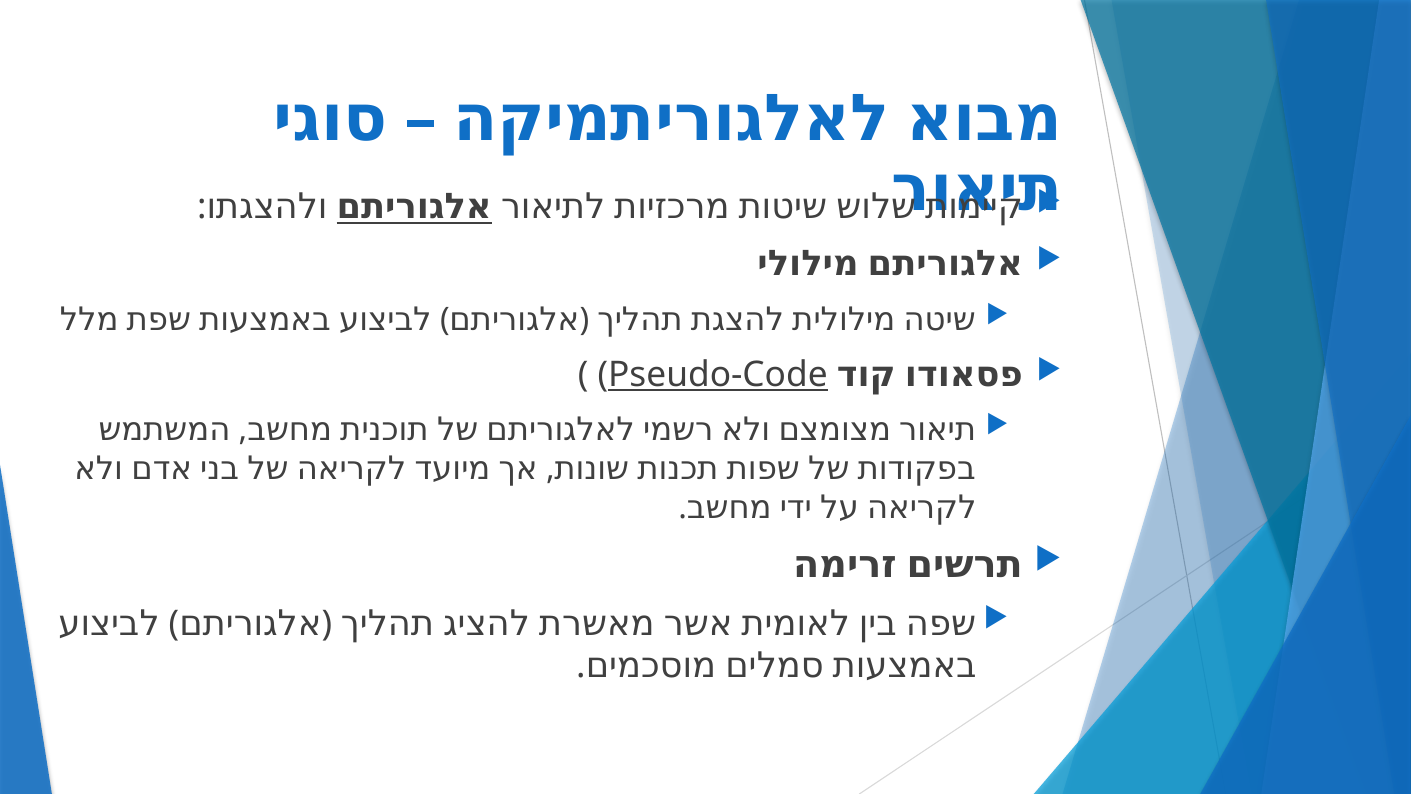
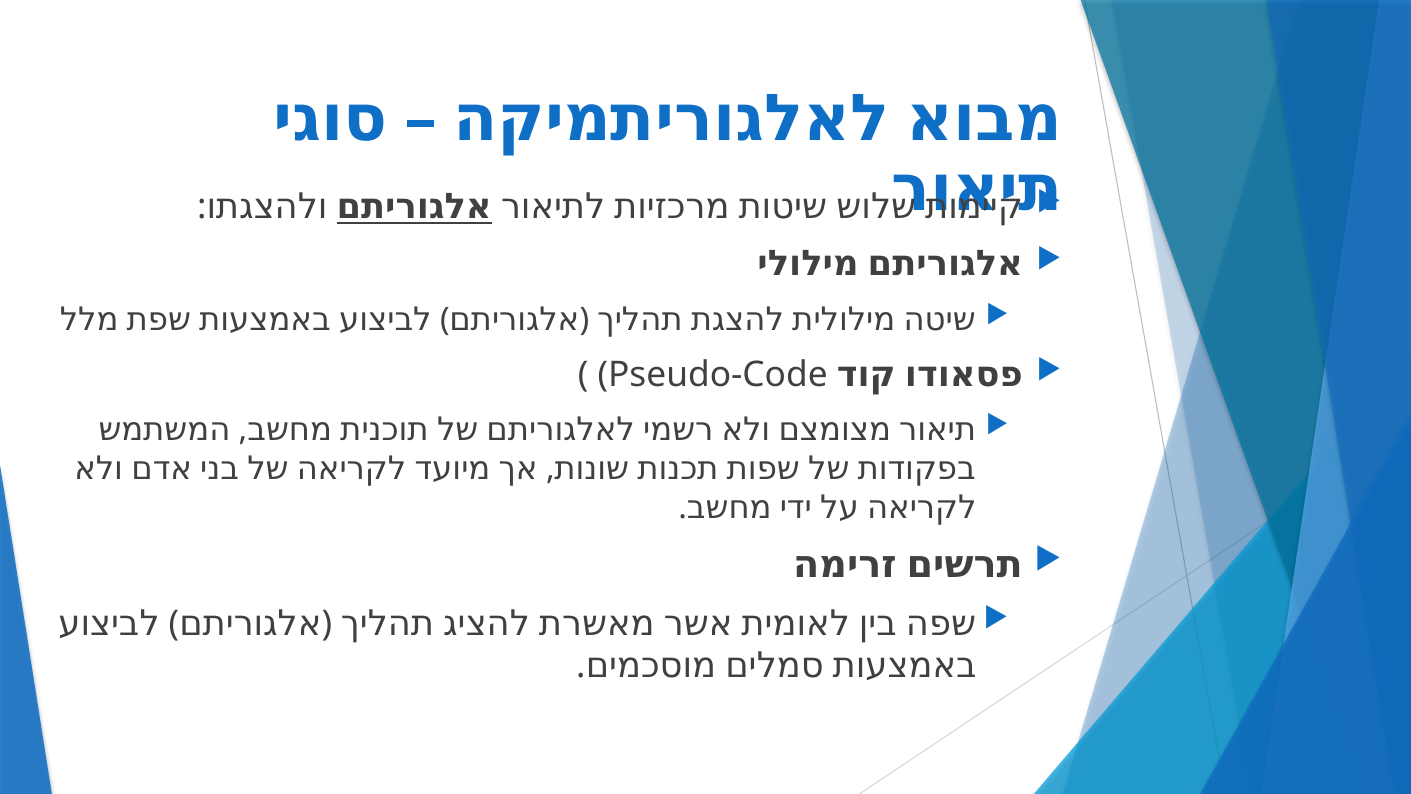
Pseudo-Code underline: present -> none (718, 375)
